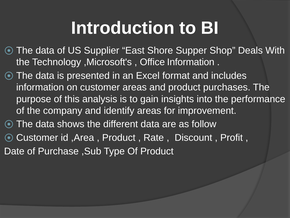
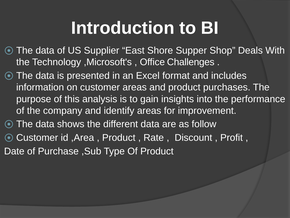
Office Information: Information -> Challenges (191, 62)
